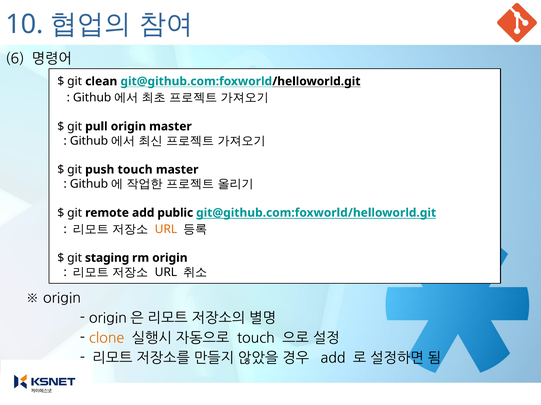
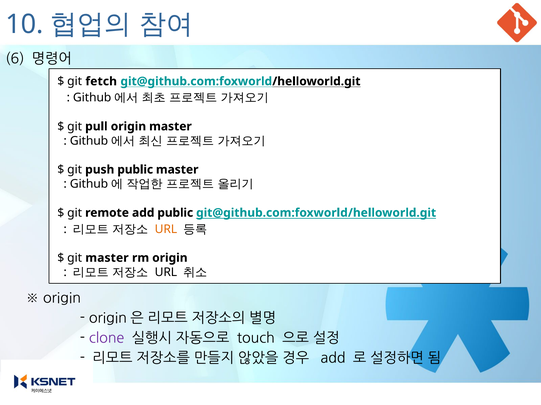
clean: clean -> fetch (101, 81)
push touch: touch -> public (135, 170)
git staging: staging -> master (107, 258)
clone colour: orange -> purple (107, 339)
